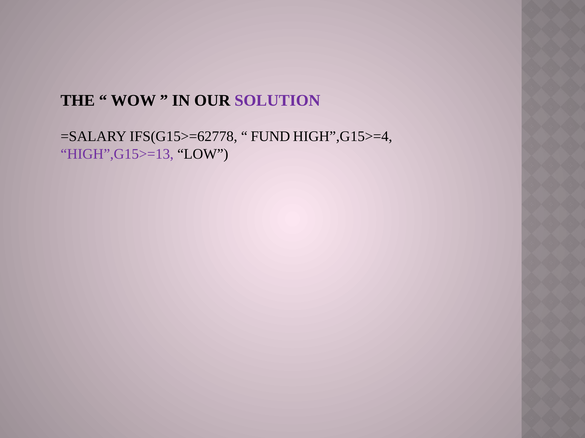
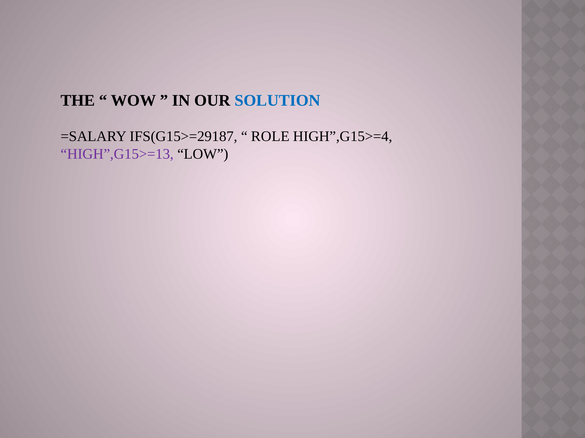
SOLUTION colour: purple -> blue (277, 101)
IFS(G15>=62778: IFS(G15>=62778 -> IFS(G15>=29187 (183, 137)
FUND: FUND -> ROLE (270, 137)
